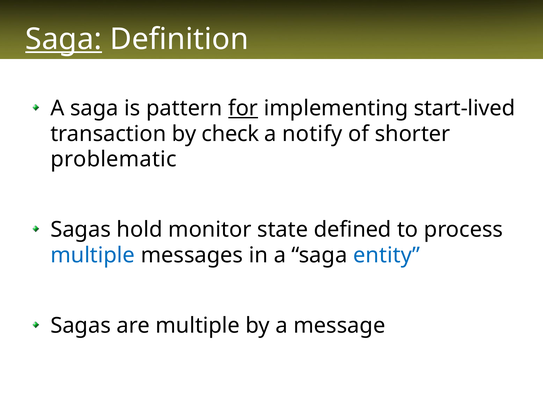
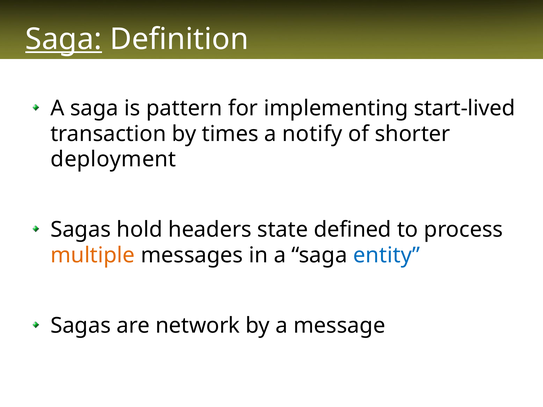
for underline: present -> none (243, 108)
check: check -> times (230, 134)
problematic: problematic -> deployment (113, 159)
monitor: monitor -> headers (210, 230)
multiple colour: blue -> orange (93, 255)
are multiple: multiple -> network (198, 326)
